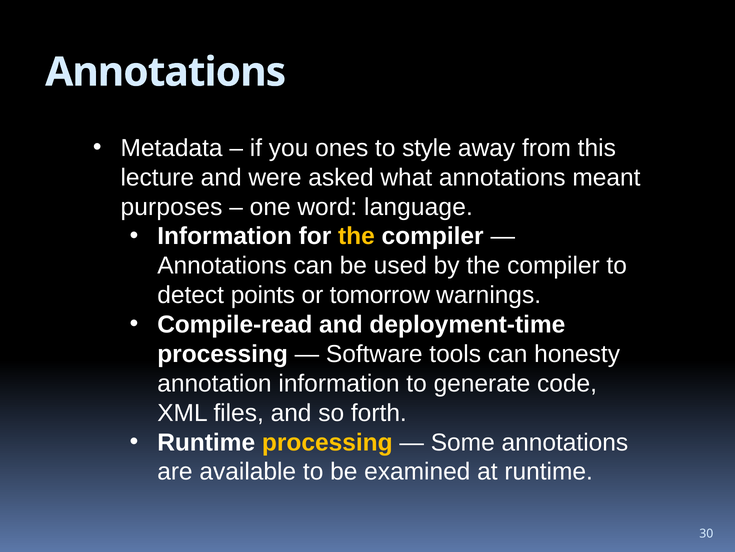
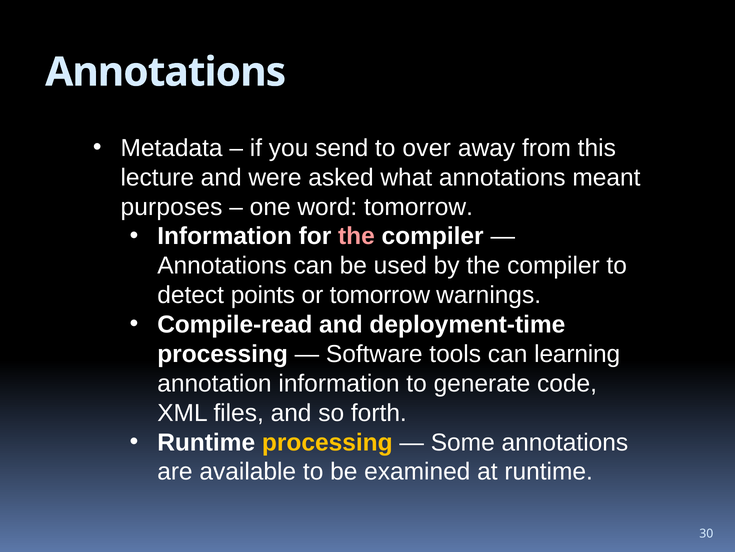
ones: ones -> send (342, 148)
style: style -> over (427, 148)
word language: language -> tomorrow (419, 207)
the colour: yellow -> pink (356, 236)
honesty: honesty -> learning (577, 354)
